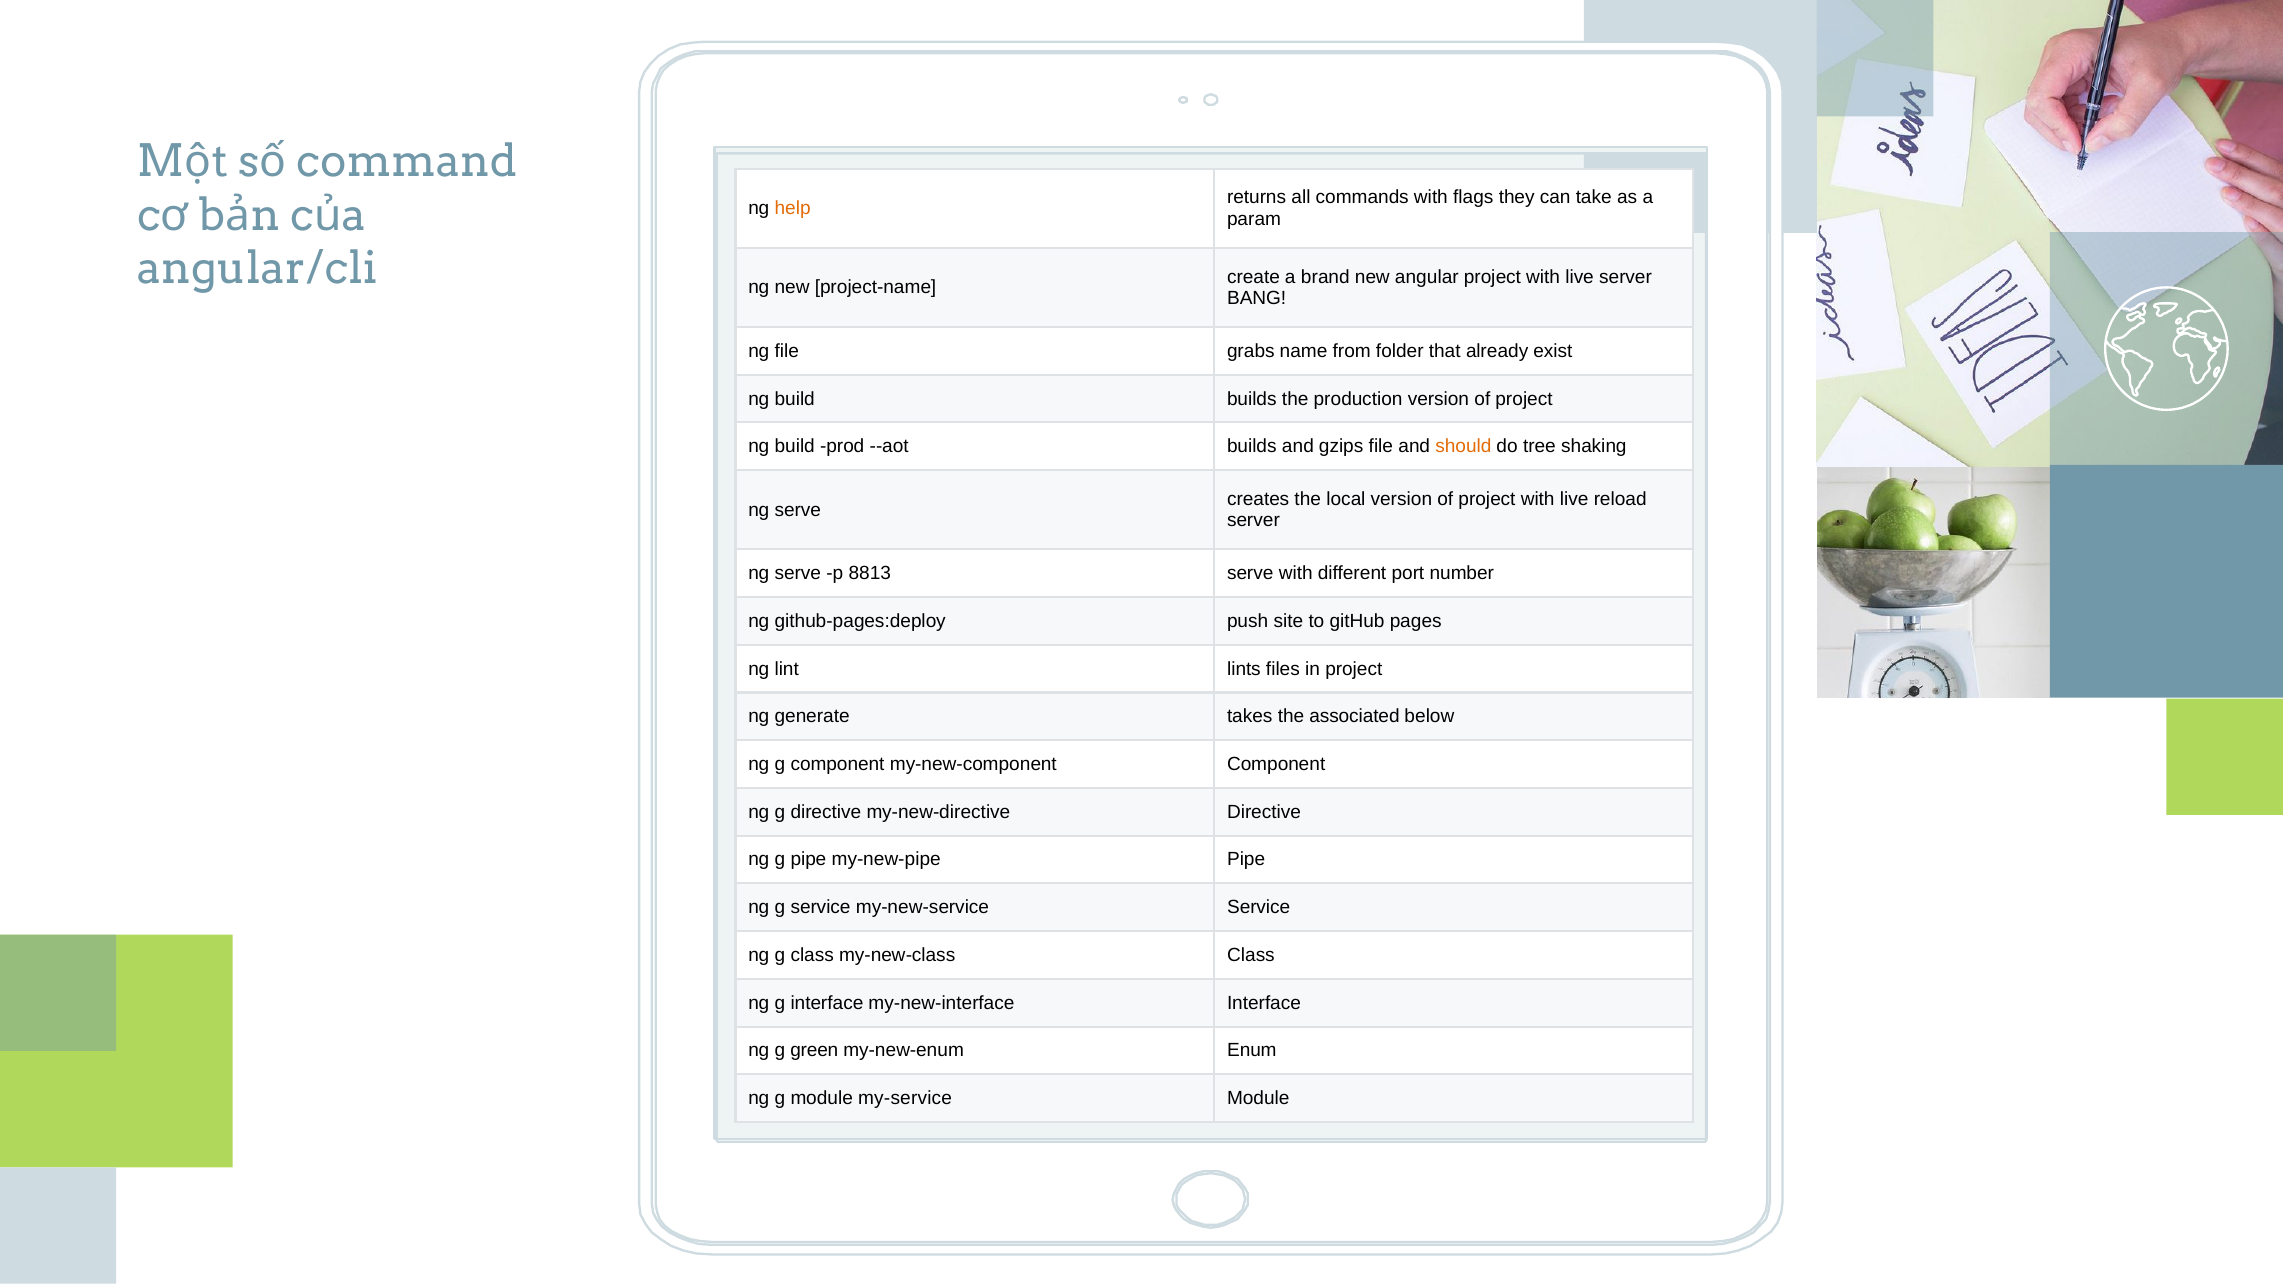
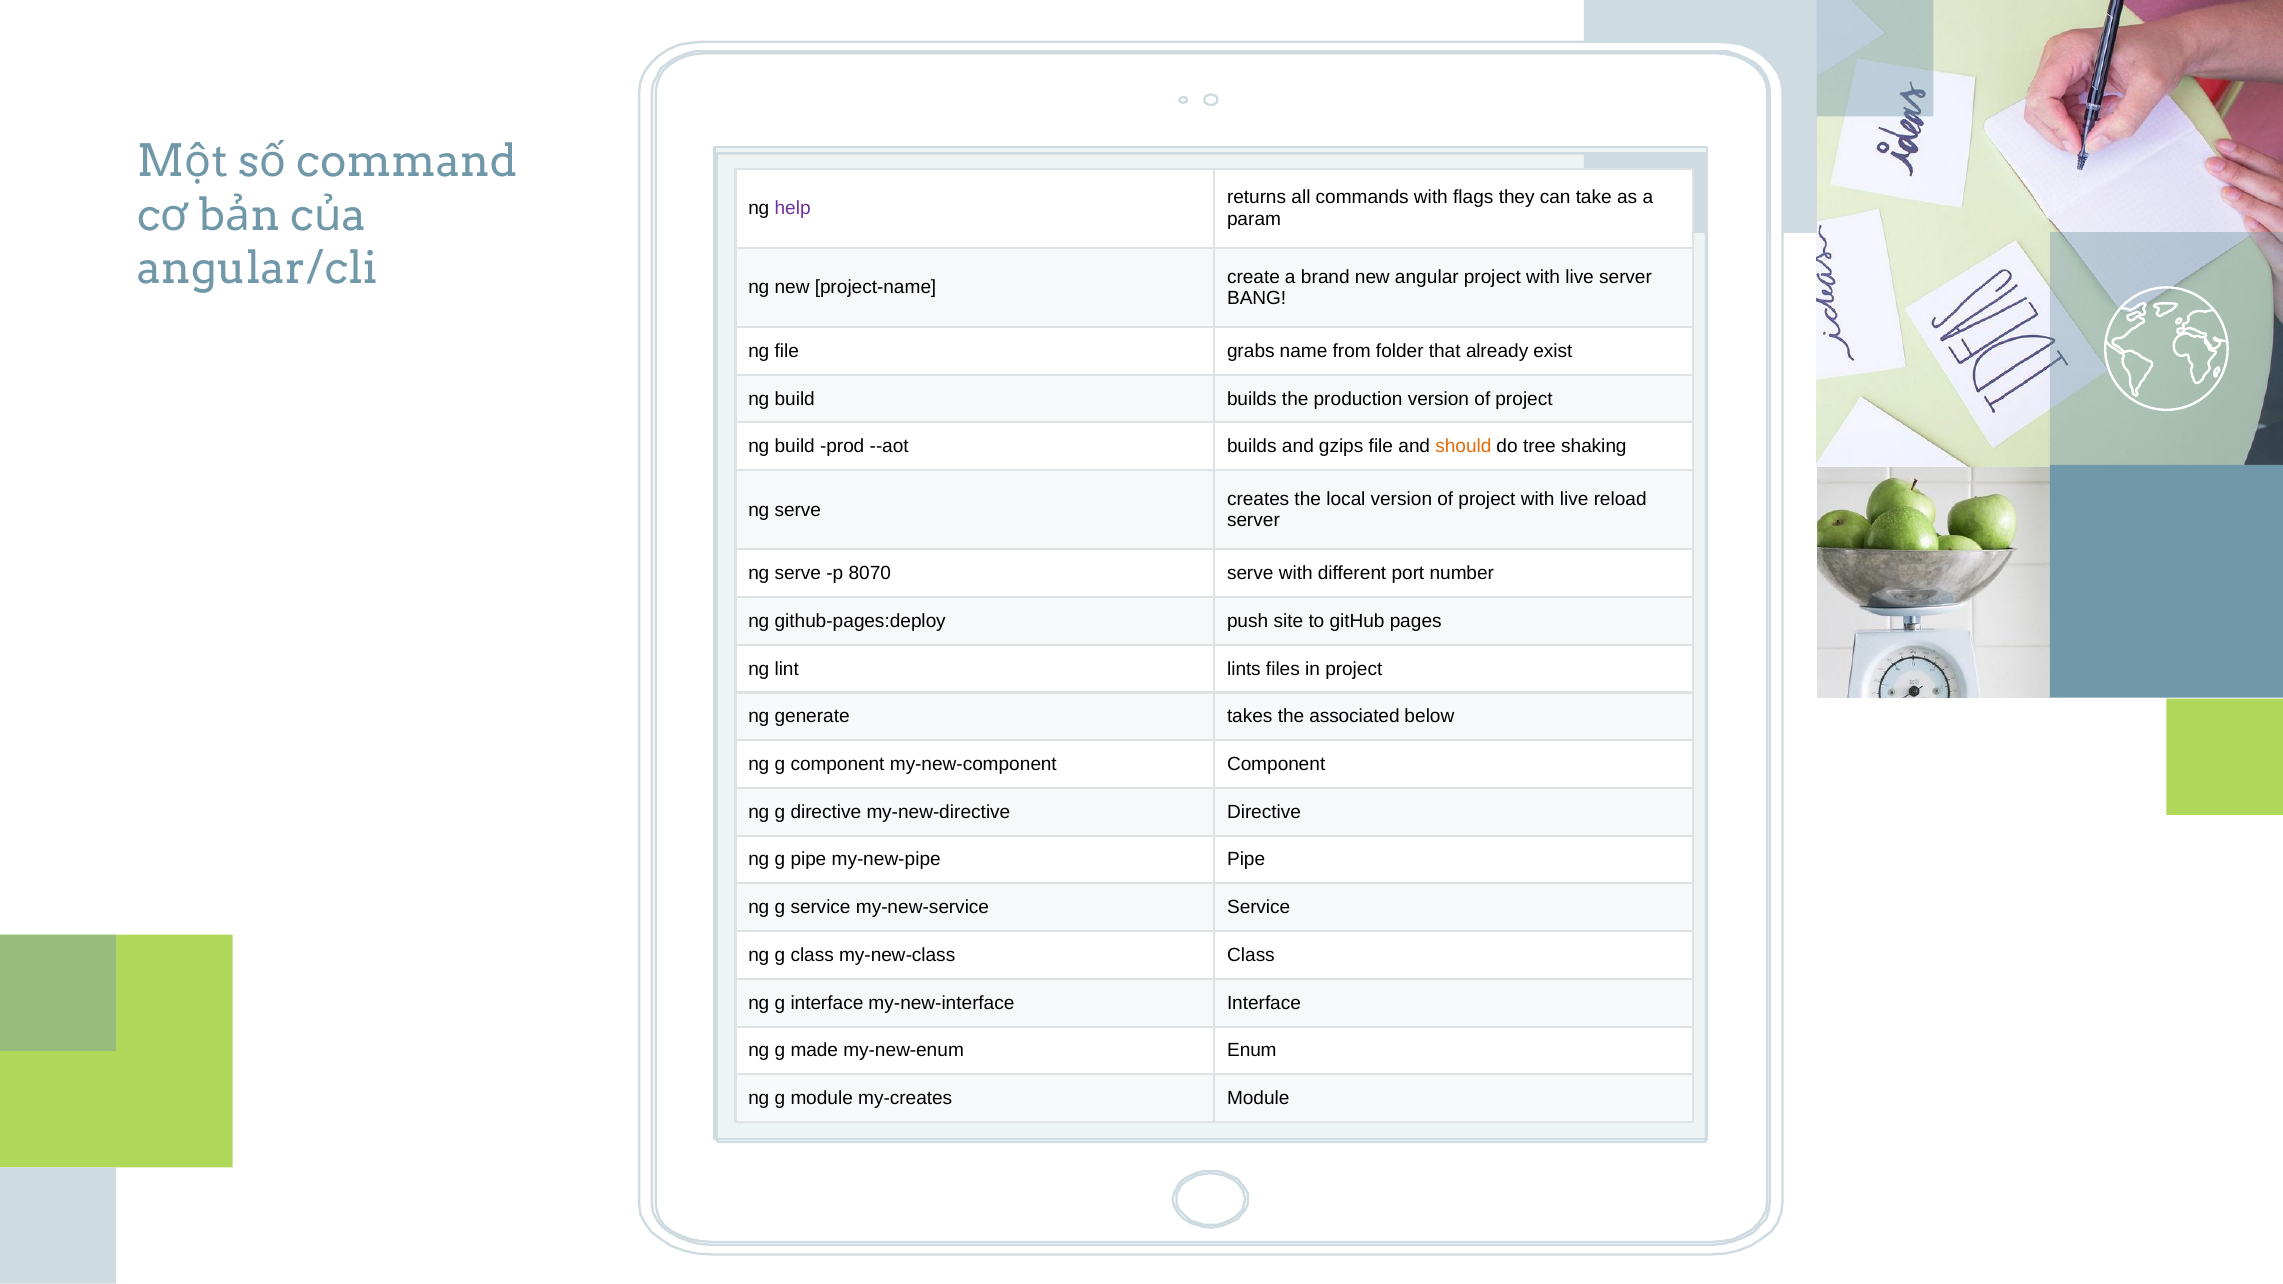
help colour: orange -> purple (793, 208)
8813: 8813 -> 8070 (870, 573)
green: green -> made (814, 1051)
my-service: my-service -> my-creates (905, 1098)
